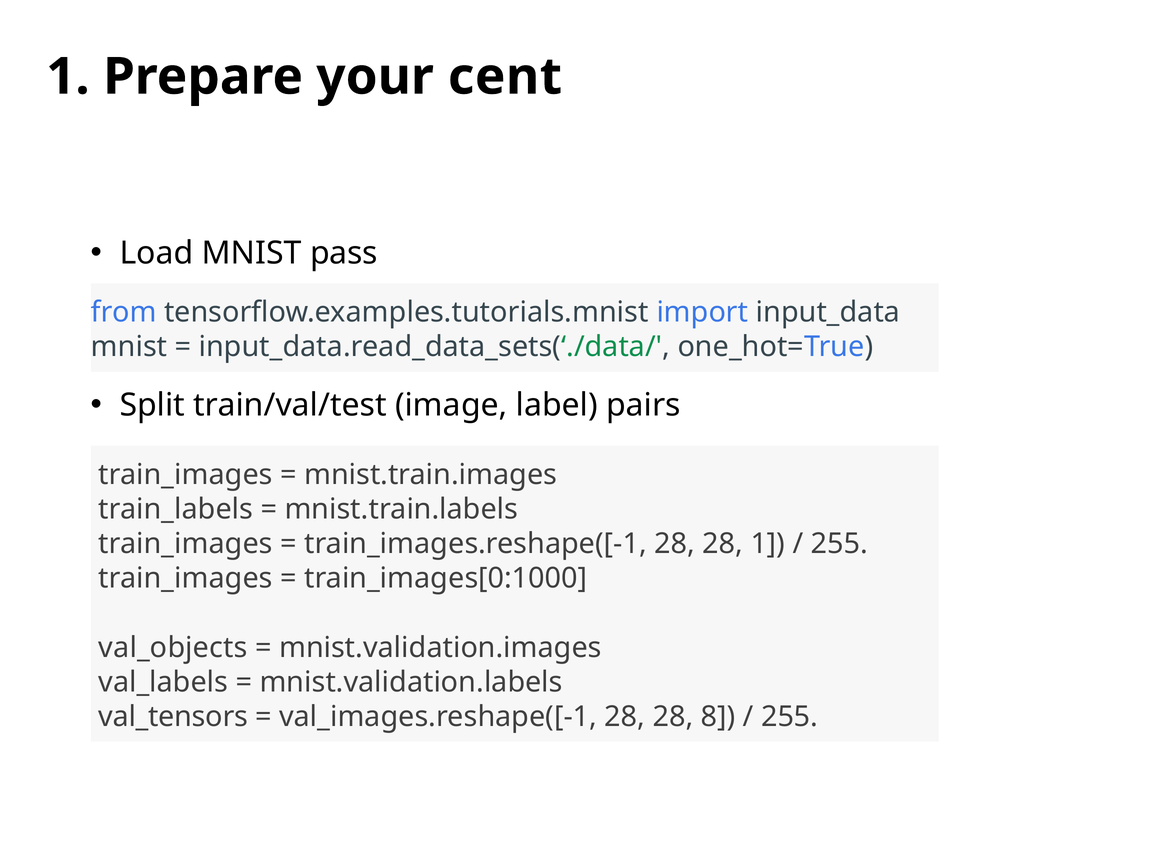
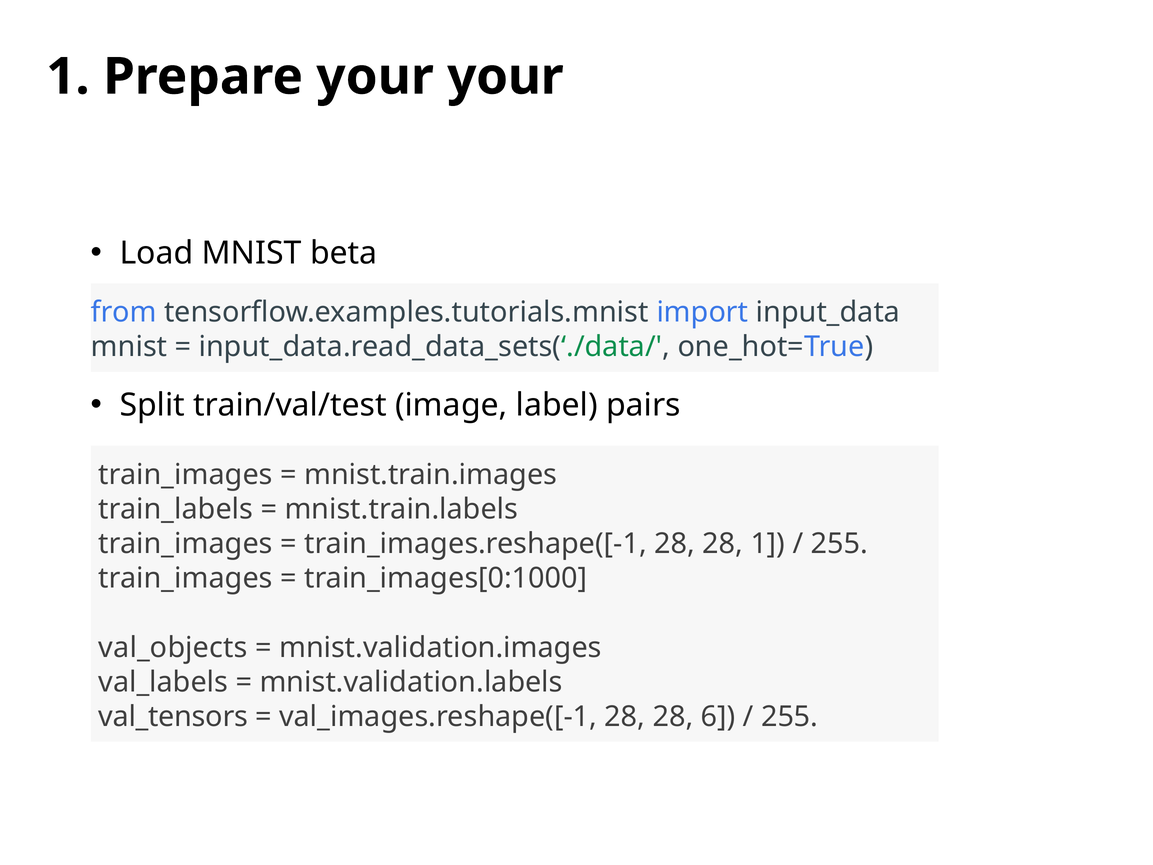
your cent: cent -> your (505, 77)
pass: pass -> beta (344, 253)
8: 8 -> 6 (718, 717)
